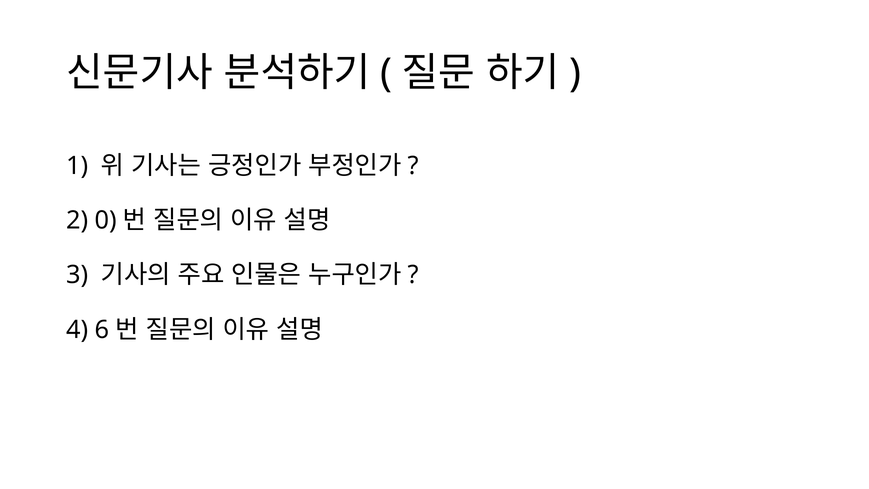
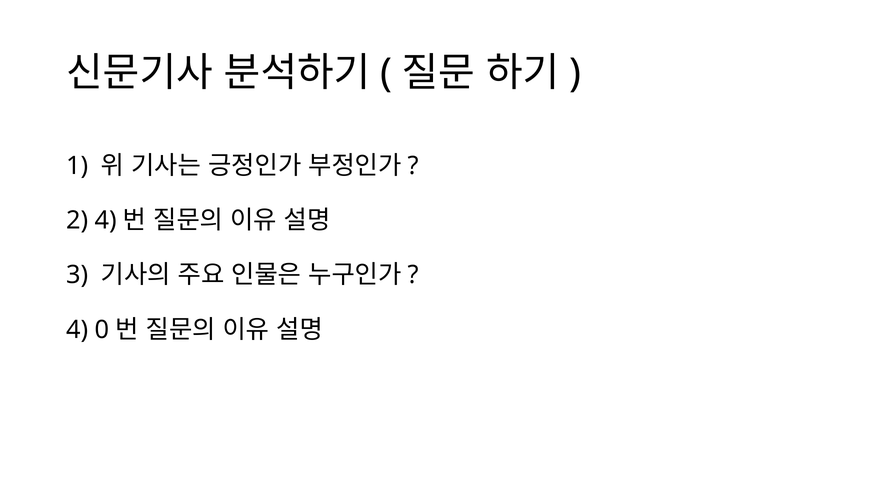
2 0: 0 -> 4 (106, 220)
6: 6 -> 0 (102, 330)
